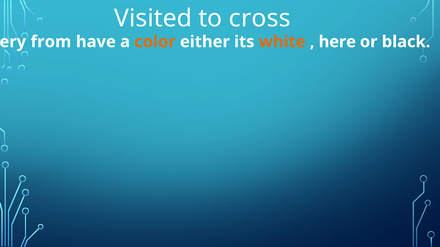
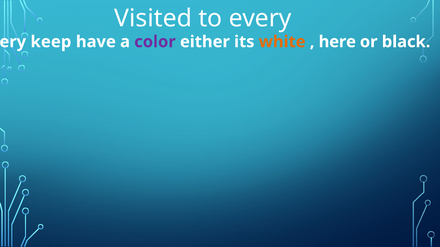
to cross: cross -> every (260, 18)
from: from -> keep (51, 42)
color colour: orange -> purple (155, 42)
